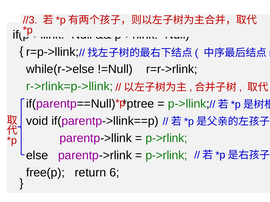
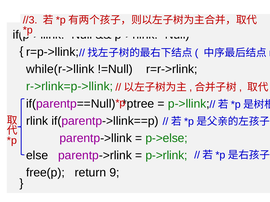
while(r->else: while(r->else -> while(r->llink (60, 69)
void: void -> rlink (37, 121)
p->rlink: p->rlink -> p->else (167, 138)
6: 6 -> 9 (114, 173)
